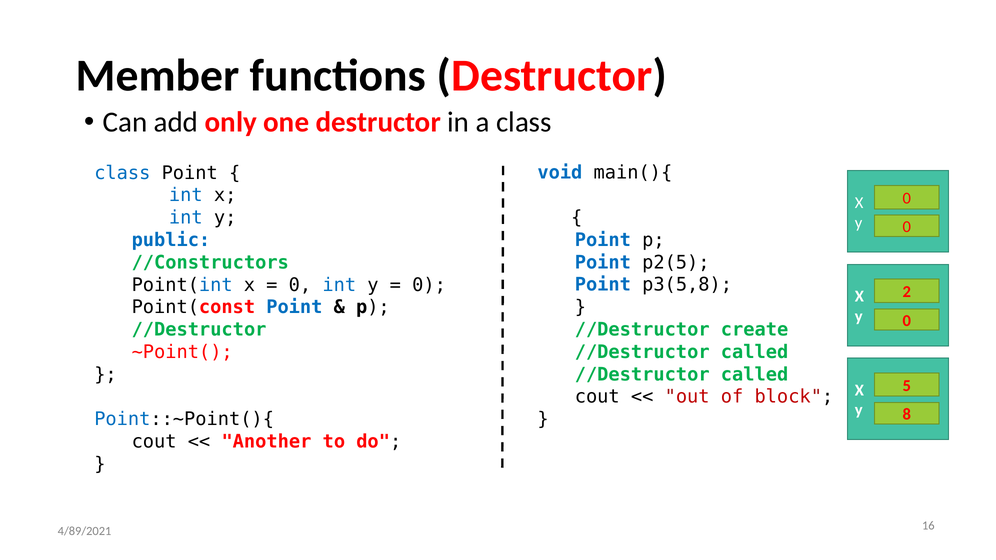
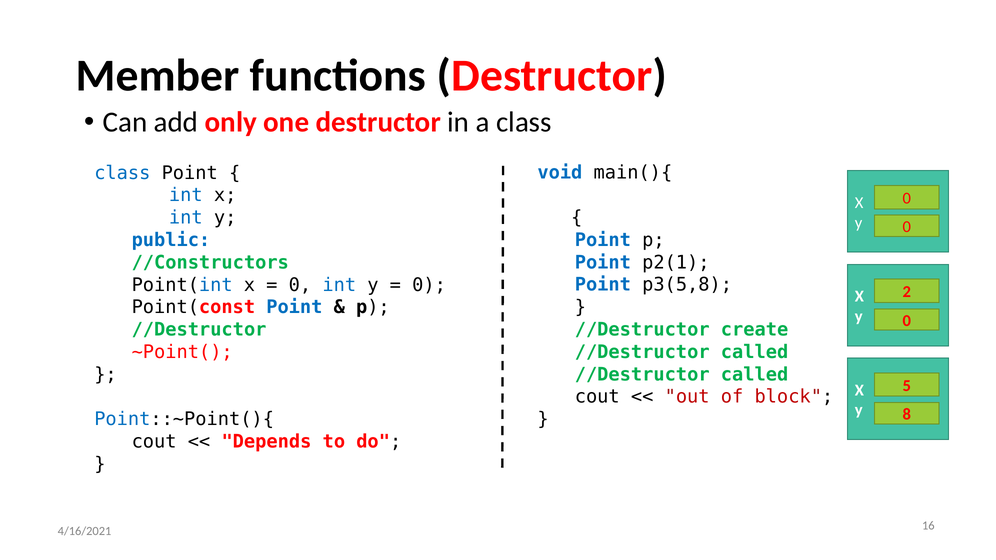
p2(5: p2(5 -> p2(1 (676, 263)
Another: Another -> Depends (266, 442)
4/89/2021: 4/89/2021 -> 4/16/2021 (85, 531)
